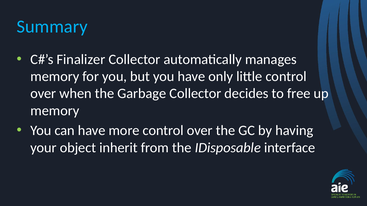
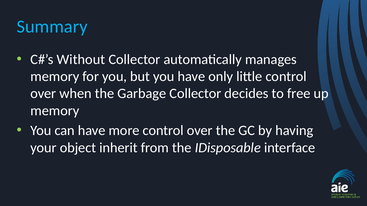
Finalizer: Finalizer -> Without (81, 60)
